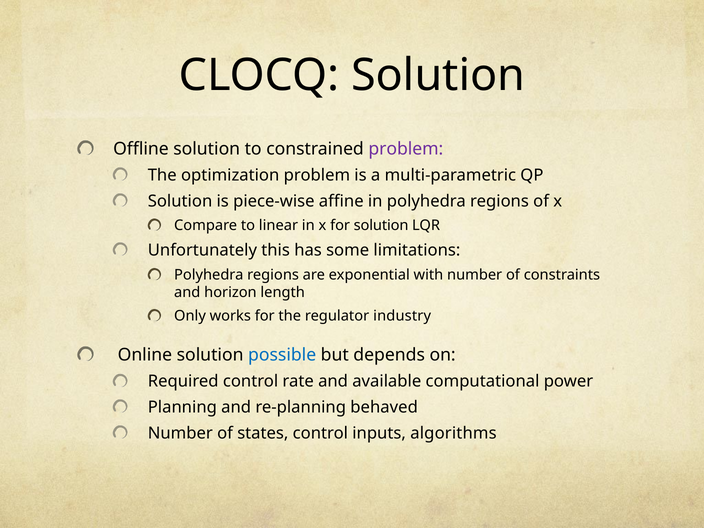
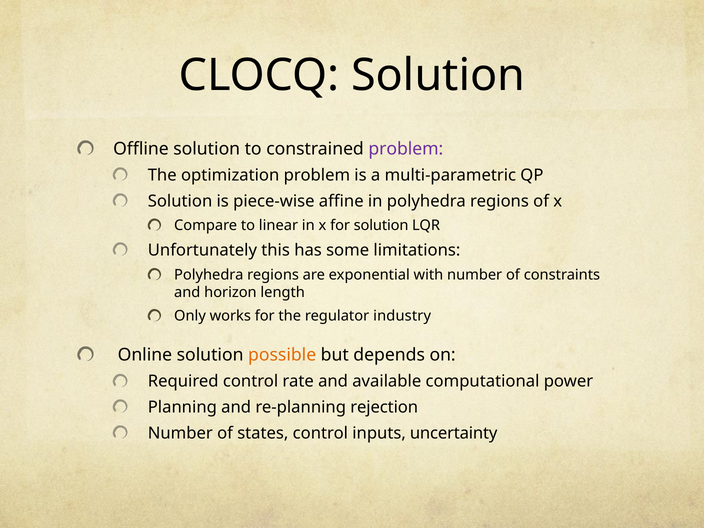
possible colour: blue -> orange (282, 355)
behaved: behaved -> rejection (384, 407)
algorithms: algorithms -> uncertainty (454, 433)
